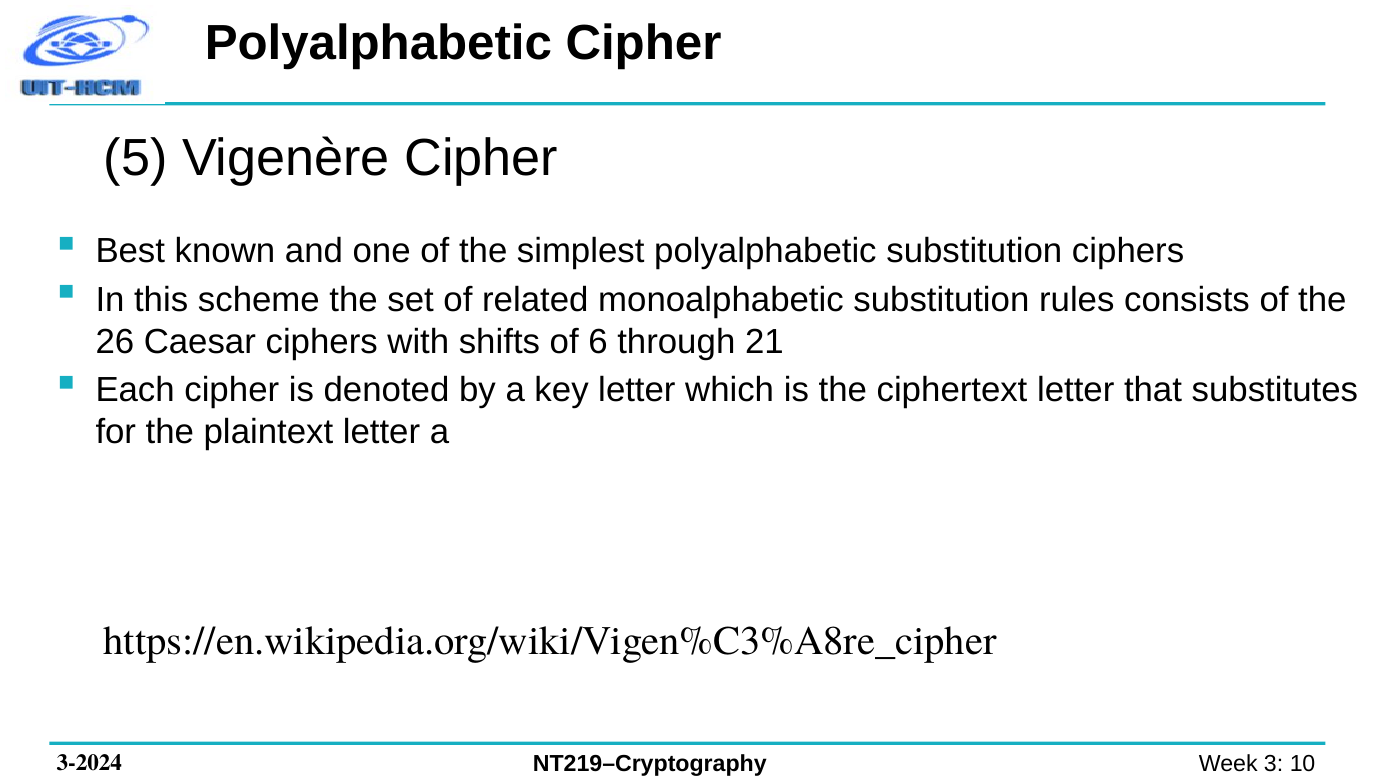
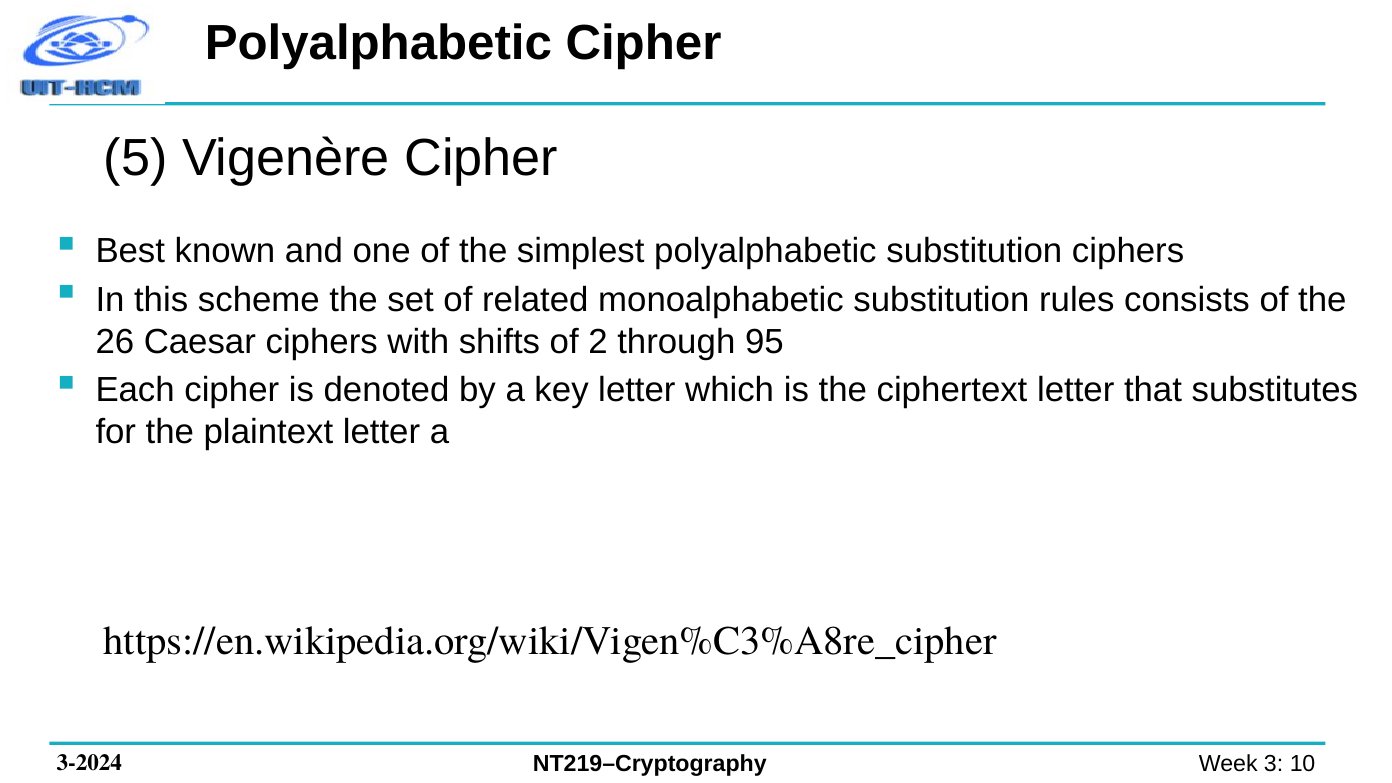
6: 6 -> 2 (598, 342)
21: 21 -> 95 (764, 342)
